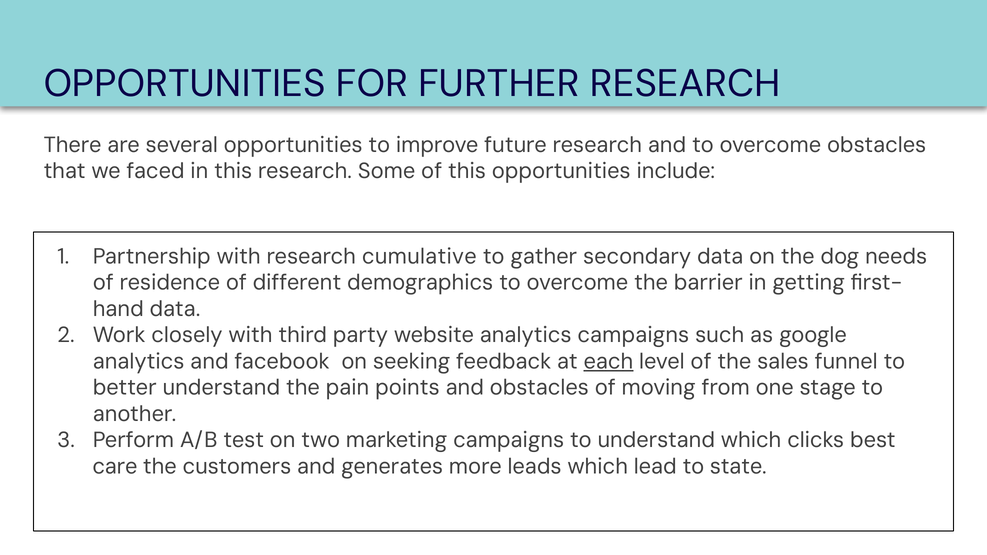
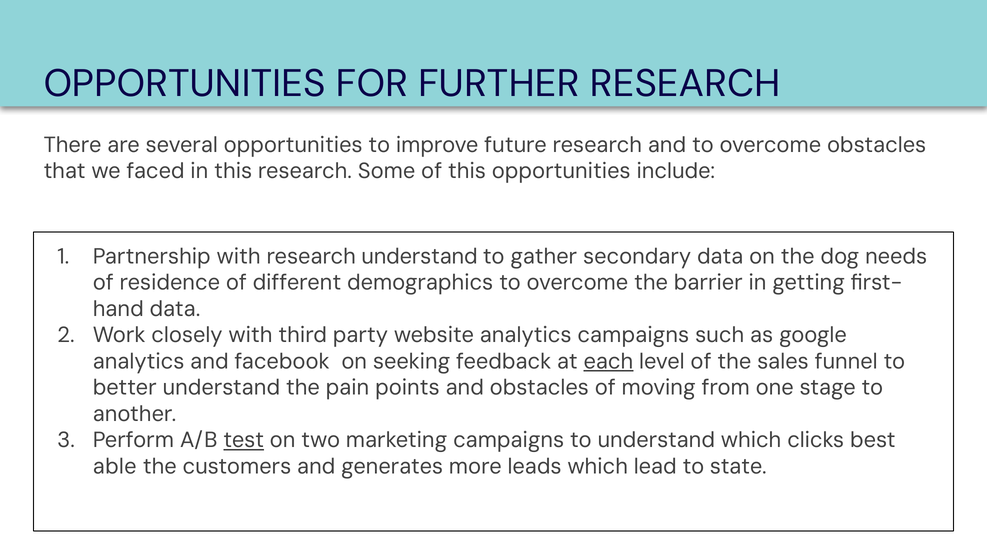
research cumulative: cumulative -> understand (420, 257)
test underline: none -> present (244, 440)
care: care -> able (115, 467)
